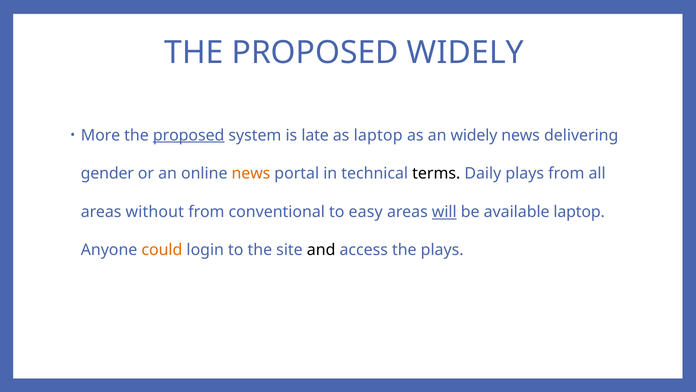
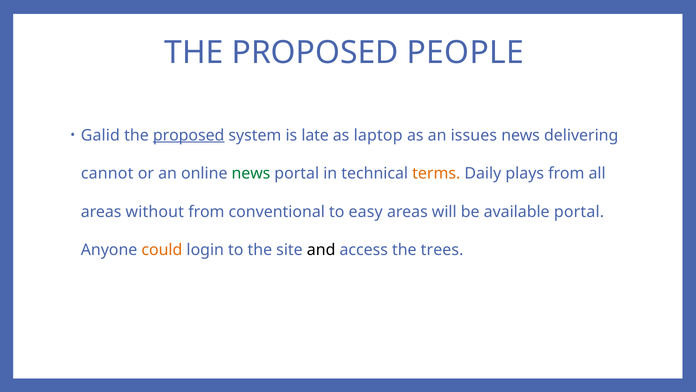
PROPOSED WIDELY: WIDELY -> PEOPLE (465, 52)
More: More -> Galid (100, 135)
an widely: widely -> issues (474, 135)
gender: gender -> cannot (107, 173)
news colour: orange -> green (251, 173)
terms colour: black -> orange (436, 173)
will underline: present -> none (444, 212)
available laptop: laptop -> portal (579, 212)
the plays: plays -> trees (442, 250)
